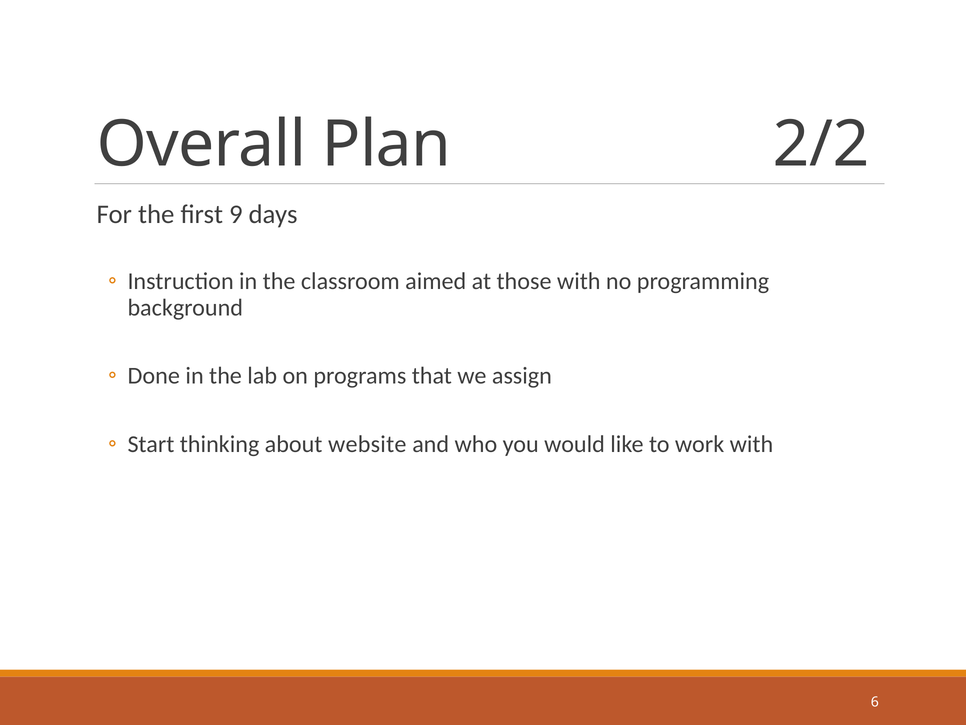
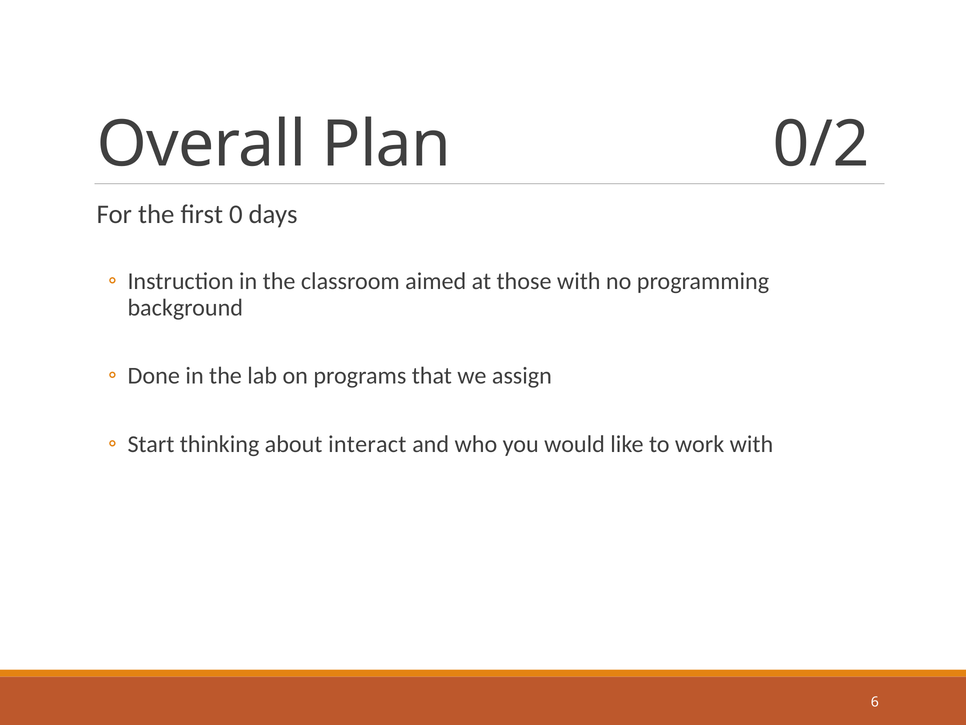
2/2: 2/2 -> 0/2 (821, 144)
9: 9 -> 0 (236, 214)
website: website -> interact (367, 444)
